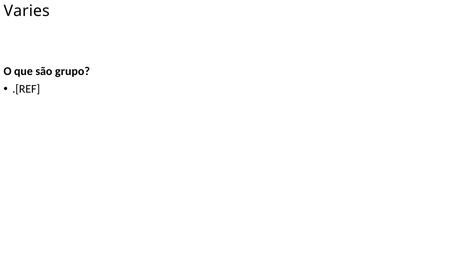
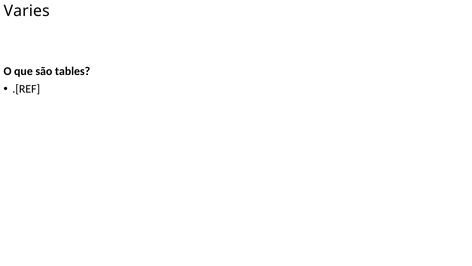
grupo: grupo -> tables (73, 71)
